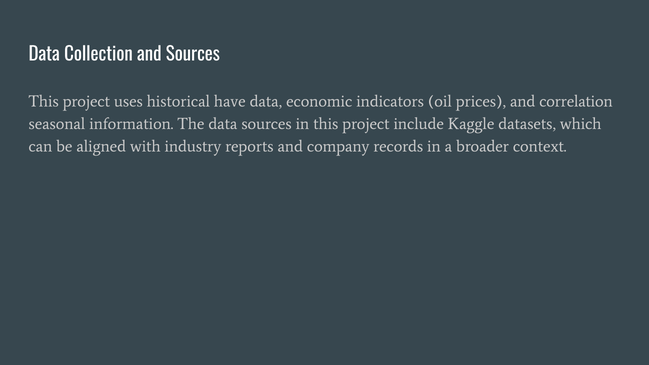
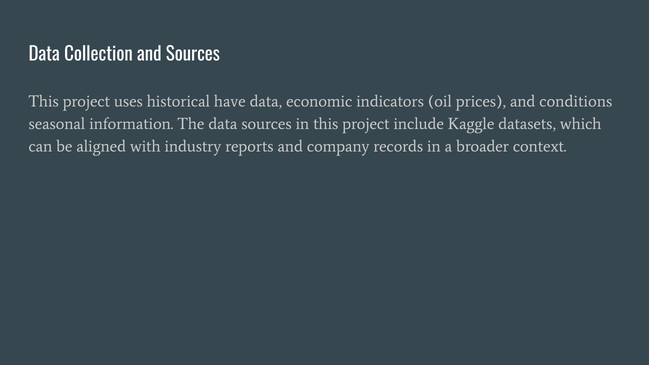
correlation: correlation -> conditions (576, 101)
